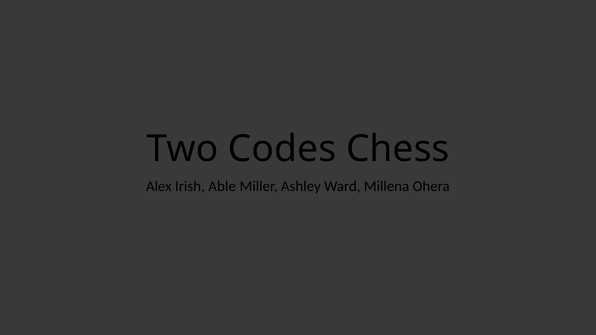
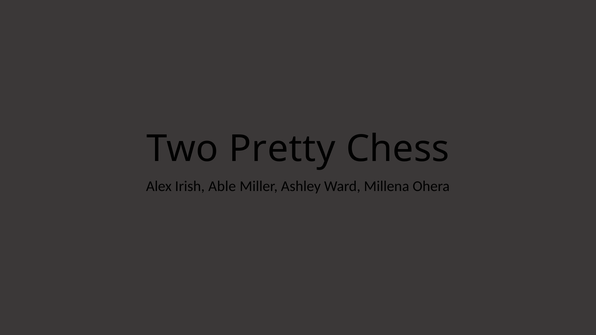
Codes: Codes -> Pretty (282, 149)
